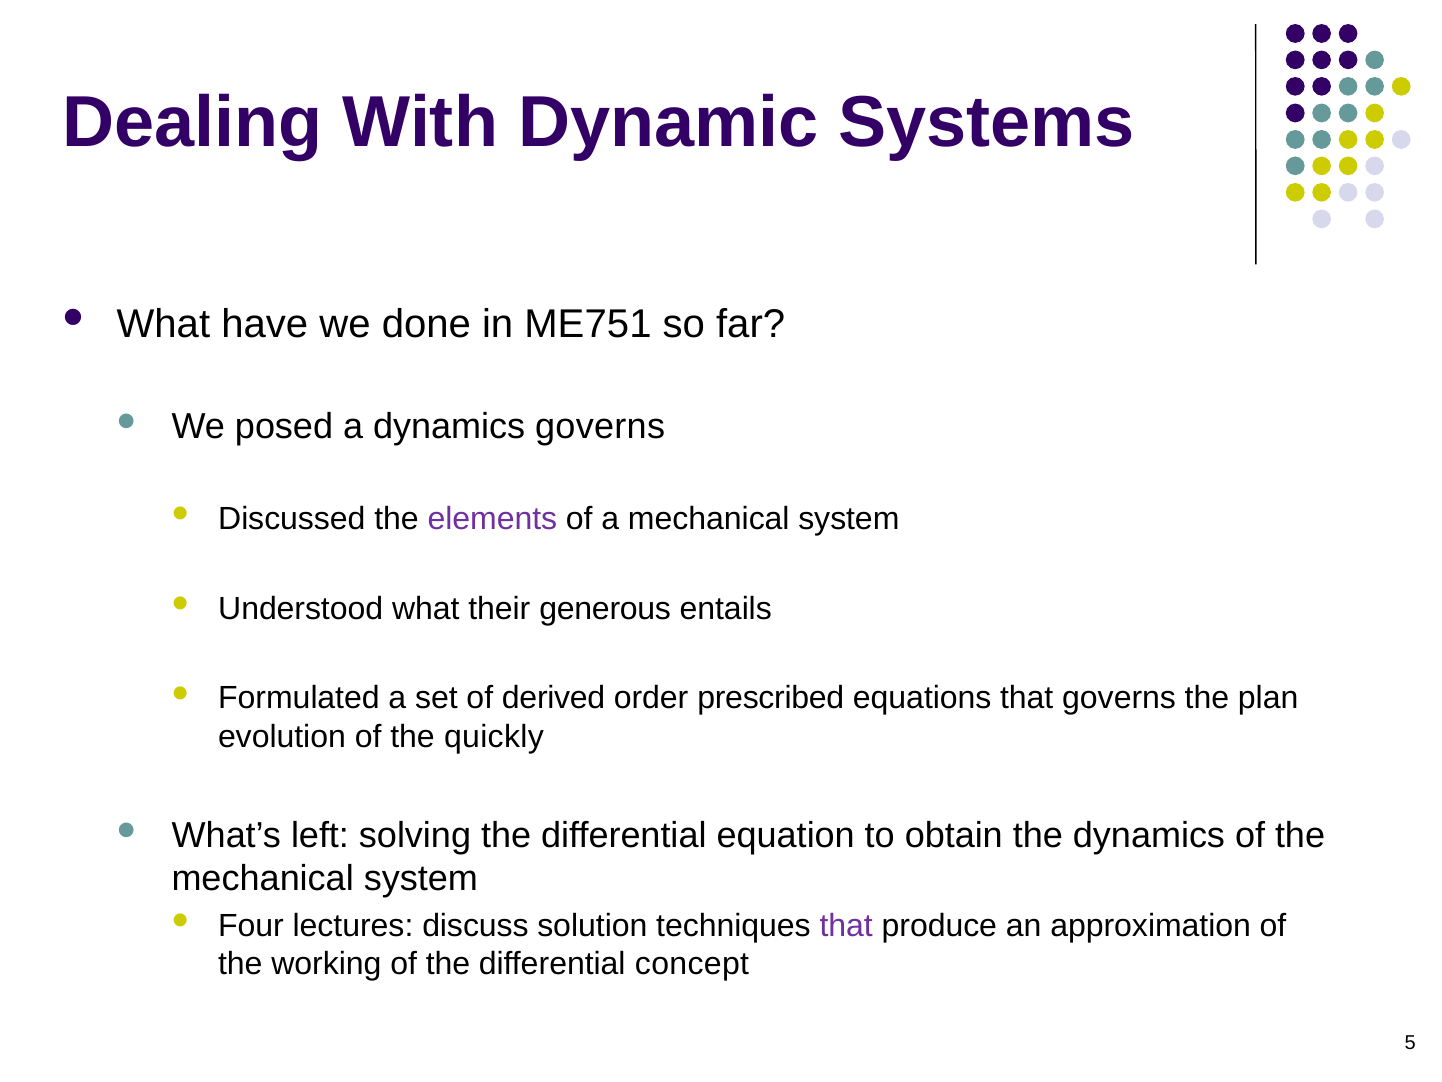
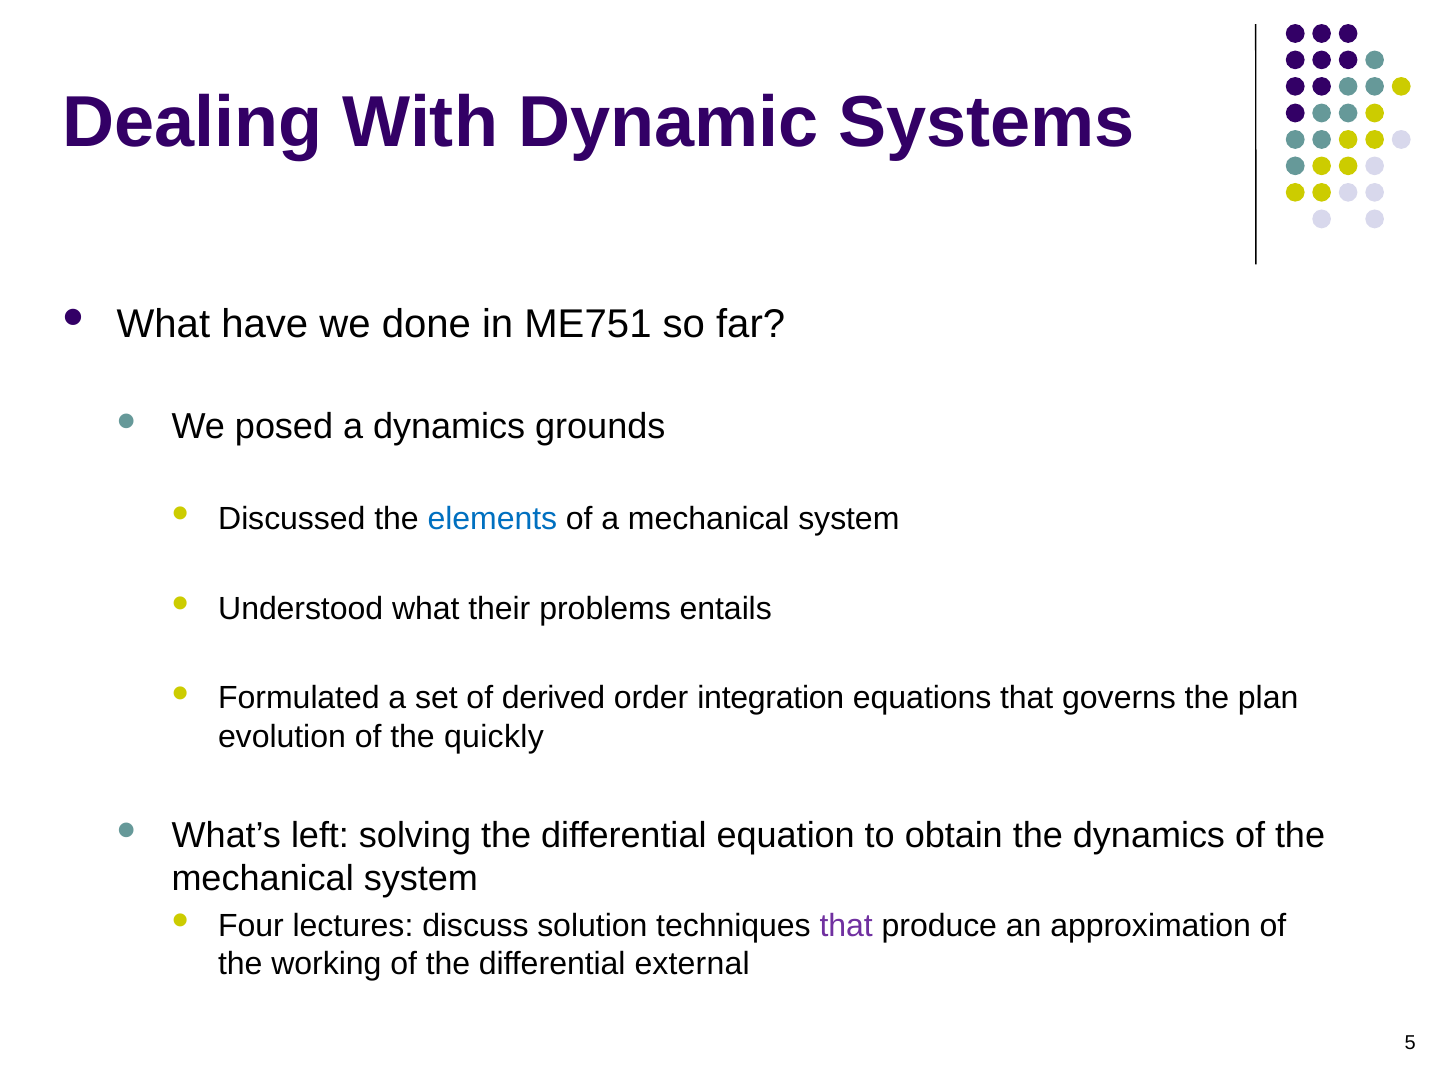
dynamics governs: governs -> grounds (600, 427)
elements colour: purple -> blue (492, 519)
generous: generous -> problems (605, 608)
prescribed: prescribed -> integration (771, 698)
concept: concept -> external (692, 964)
